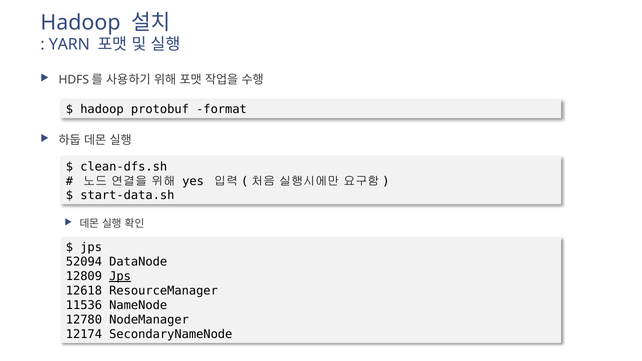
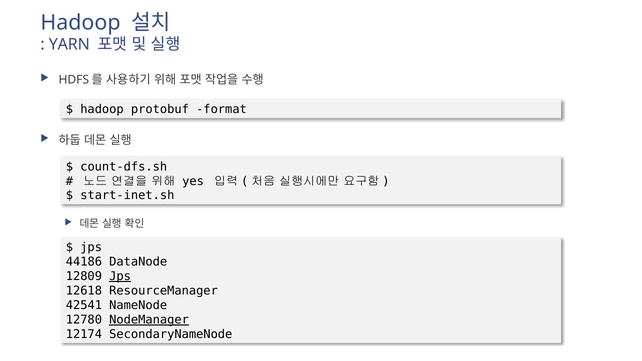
clean-dfs.sh: clean-dfs.sh -> count-dfs.sh (124, 167)
start-data.sh: start-data.sh -> start-inet.sh (127, 196)
52094: 52094 -> 44186 (84, 262)
11536: 11536 -> 42541 (84, 305)
NodeManager underline: none -> present (149, 320)
